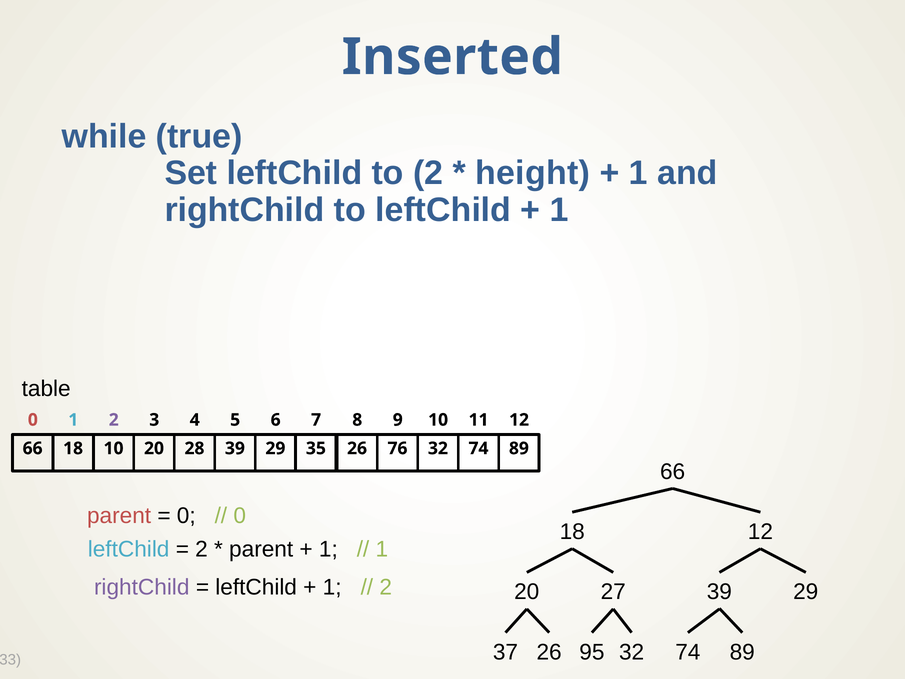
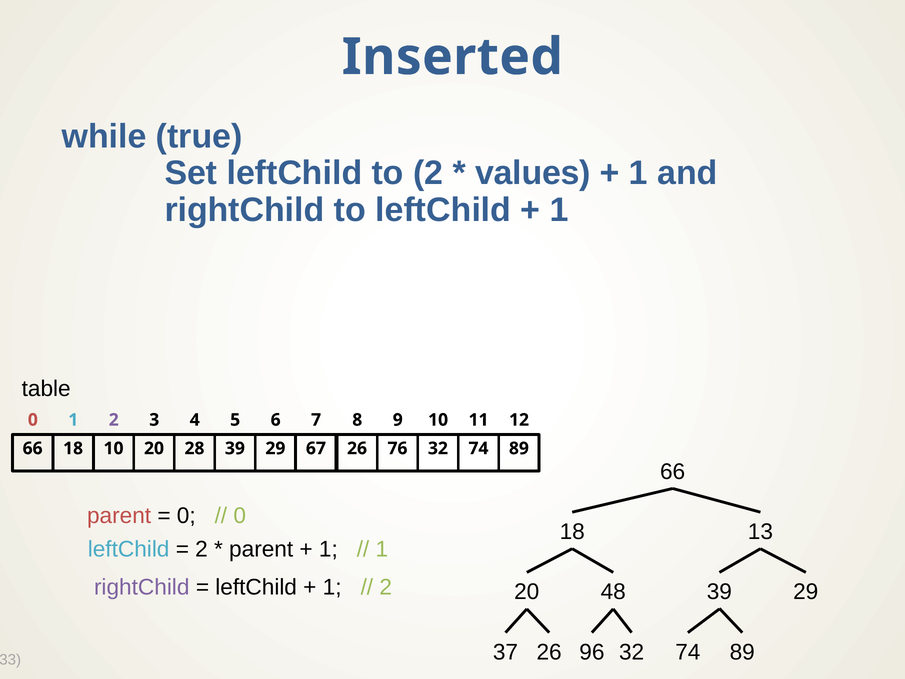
height: height -> values (533, 173)
35: 35 -> 67 (316, 448)
18 12: 12 -> 13 (760, 532)
27: 27 -> 48 (613, 592)
95: 95 -> 96 (592, 652)
